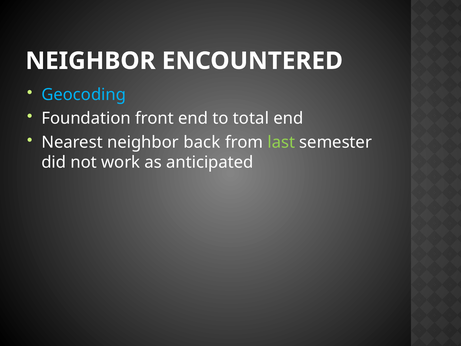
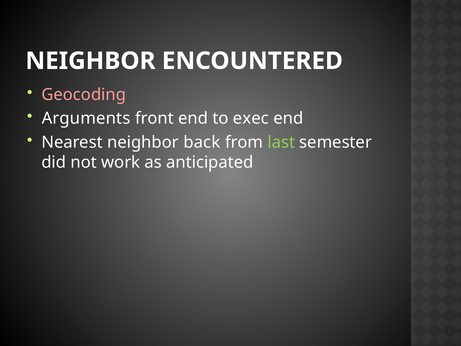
Geocoding colour: light blue -> pink (84, 95)
Foundation: Foundation -> Arguments (86, 118)
total: total -> exec (251, 118)
